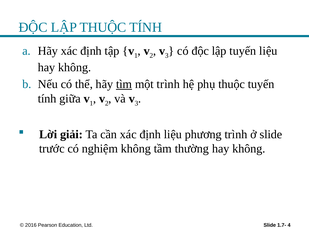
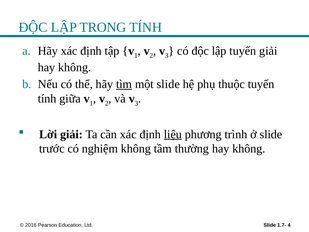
LẬP THUỘC: THUỘC -> TRONG (103, 27)
tuyến liệu: liệu -> giải (268, 51)
một trình: trình -> slide (168, 84)
liệu underline: none -> present (173, 134)
